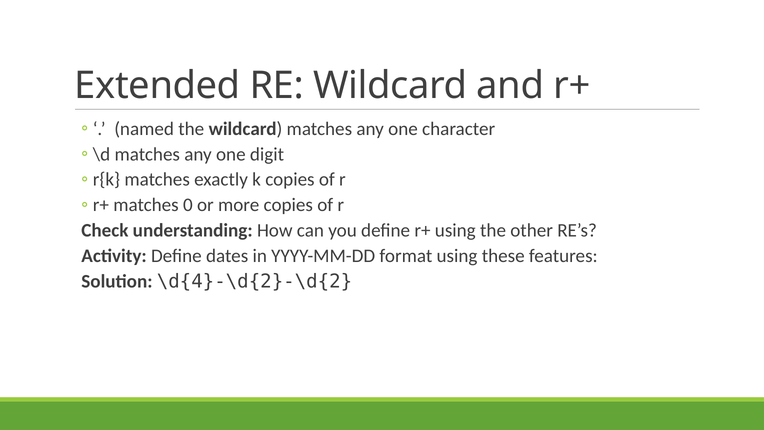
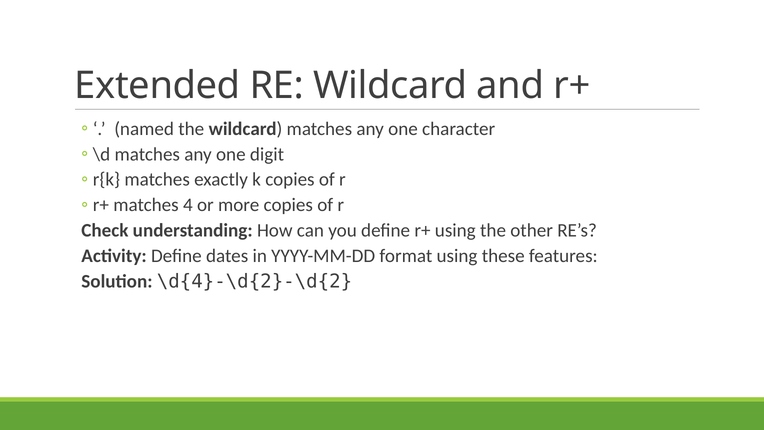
0: 0 -> 4 (188, 205)
